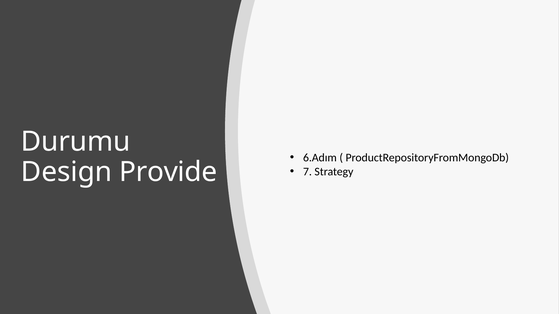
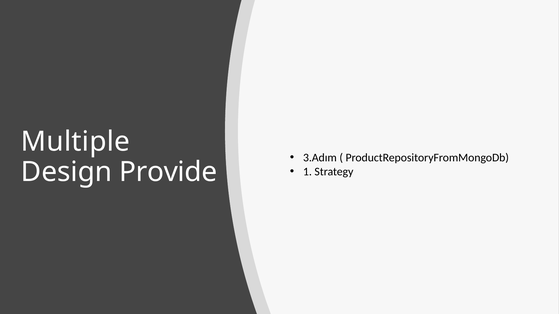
Durumu: Durumu -> Multiple (75, 142)
6.Adım: 6.Adım -> 3.Adım (320, 158)
7: 7 -> 1 (307, 172)
